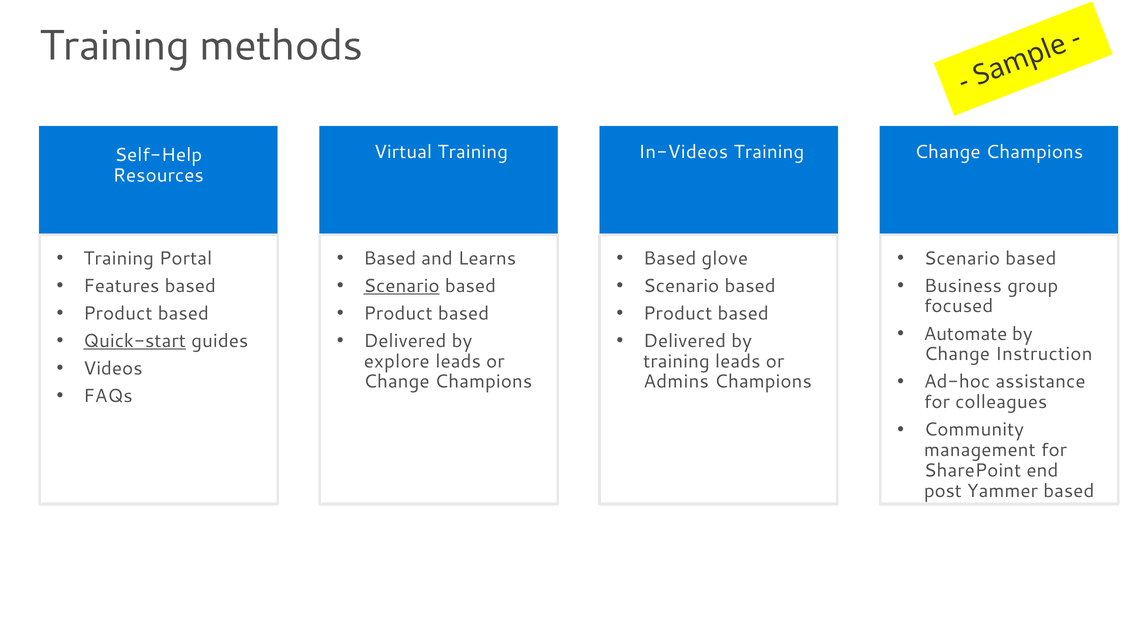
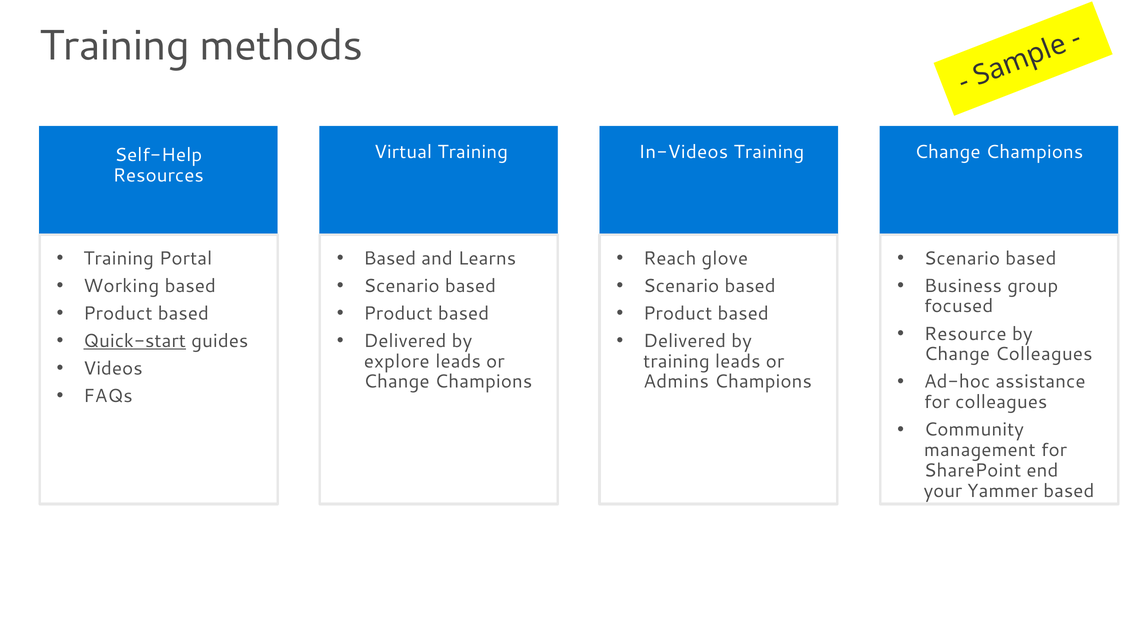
Based: Based -> Reach (670, 258)
Features: Features -> Working (121, 286)
Scenario underline: present -> none (402, 286)
Automate: Automate -> Resource (965, 334)
Change Instruction: Instruction -> Colleagues (1044, 354)
post: post -> your (943, 491)
